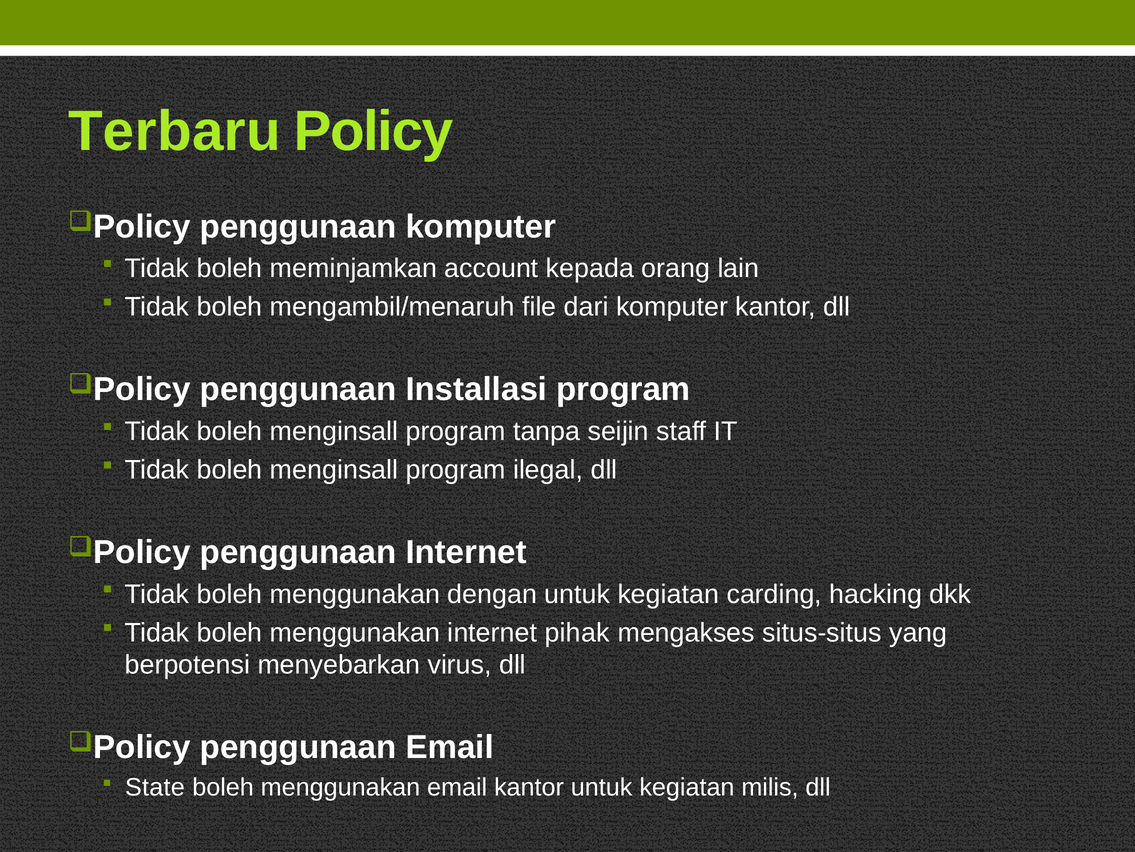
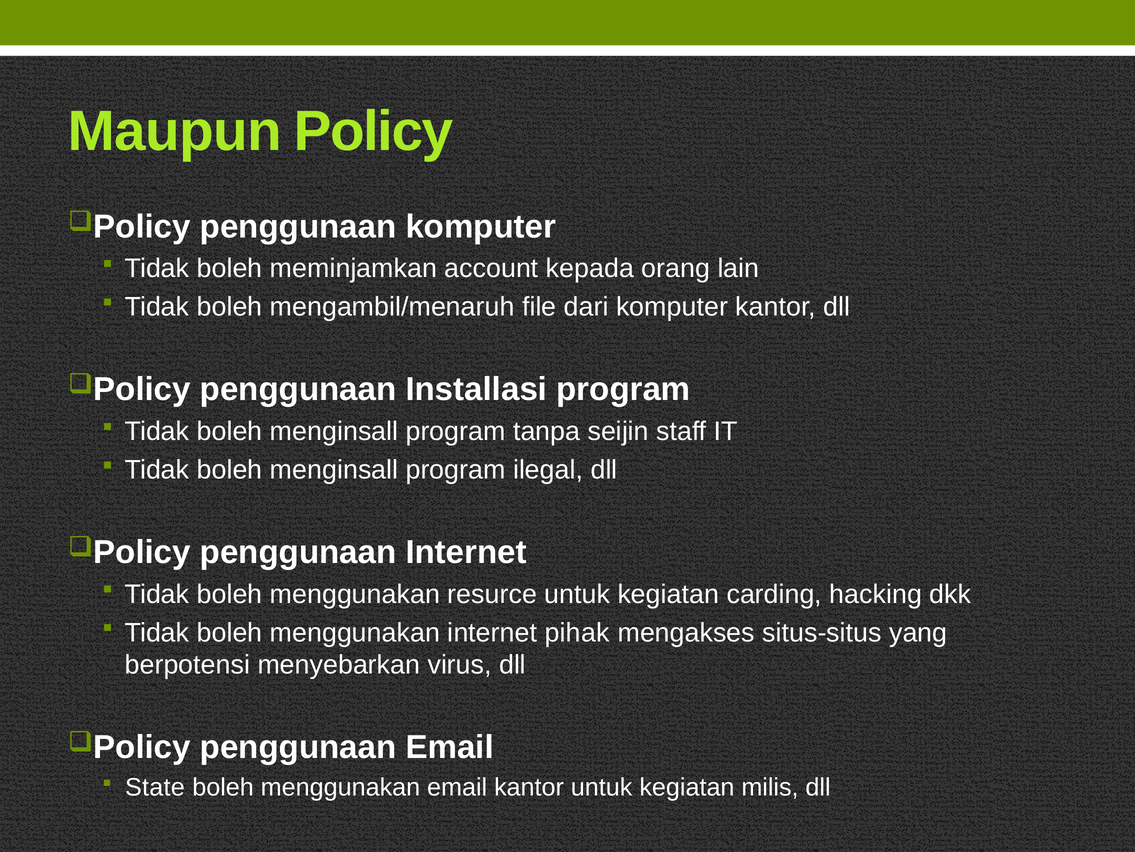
Terbaru: Terbaru -> Maupun (175, 132)
dengan: dengan -> resurce (492, 594)
